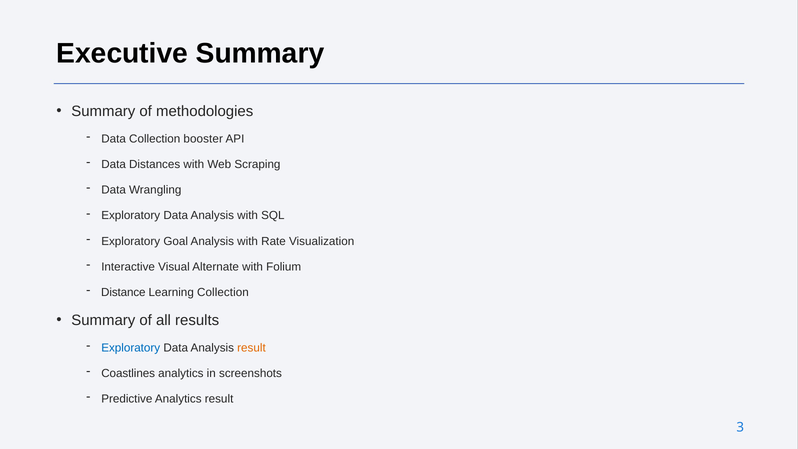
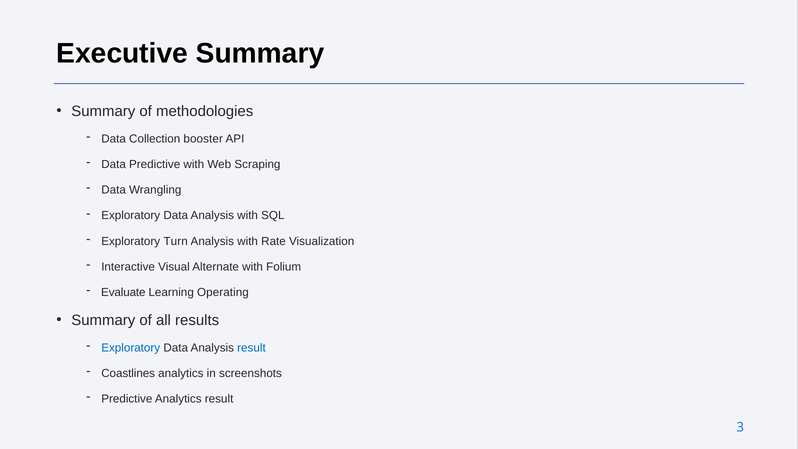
Data Distances: Distances -> Predictive (155, 164)
Goal: Goal -> Turn (176, 241)
Distance: Distance -> Evaluate (123, 292)
Learning Collection: Collection -> Operating (223, 292)
result colour: orange -> blue (251, 348)
